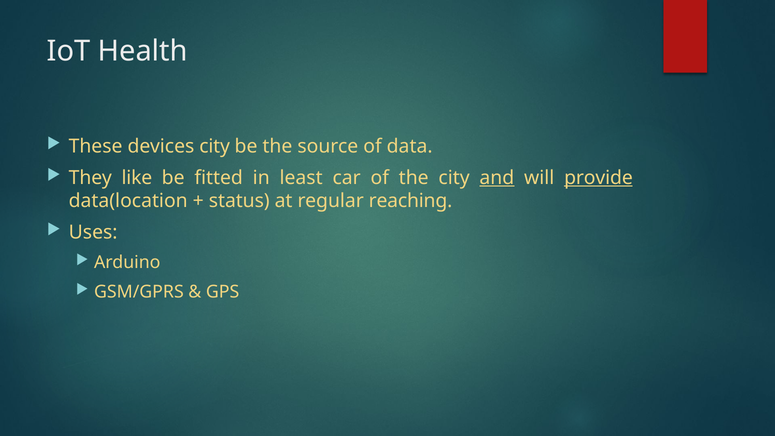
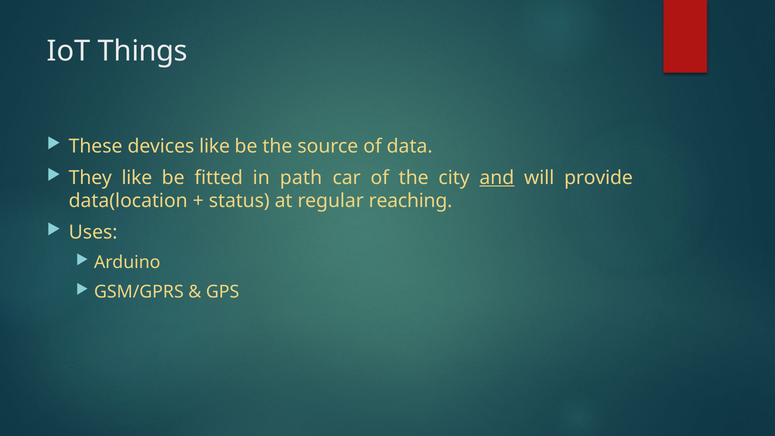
Health: Health -> Things (143, 51)
devices city: city -> like (215, 146)
least: least -> path (301, 178)
provide underline: present -> none (598, 178)
